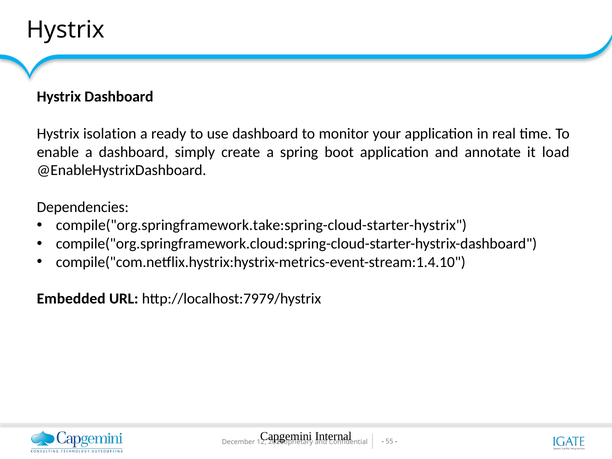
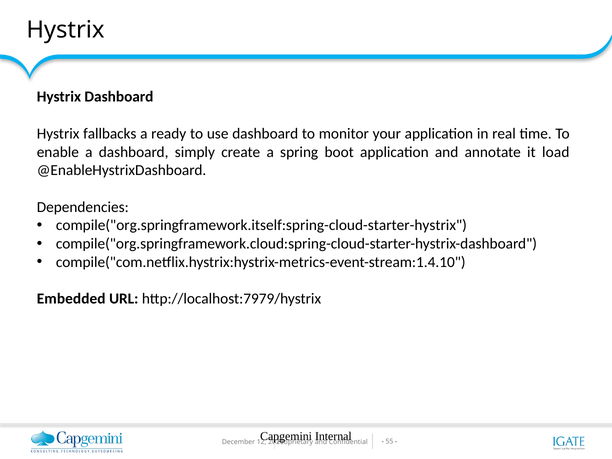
isolation: isolation -> fallbacks (110, 134)
compile("org.springframework.take:spring-cloud-starter-hystrix: compile("org.springframework.take:spring-cloud-starter-hystrix -> compile("org.springframework.itself:spring-cloud-starter-hystrix (261, 225)
